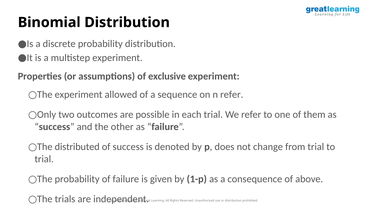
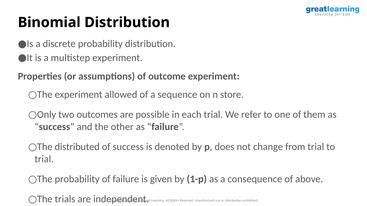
exclusive: exclusive -> outcome (167, 76)
n refer: refer -> store (232, 95)
